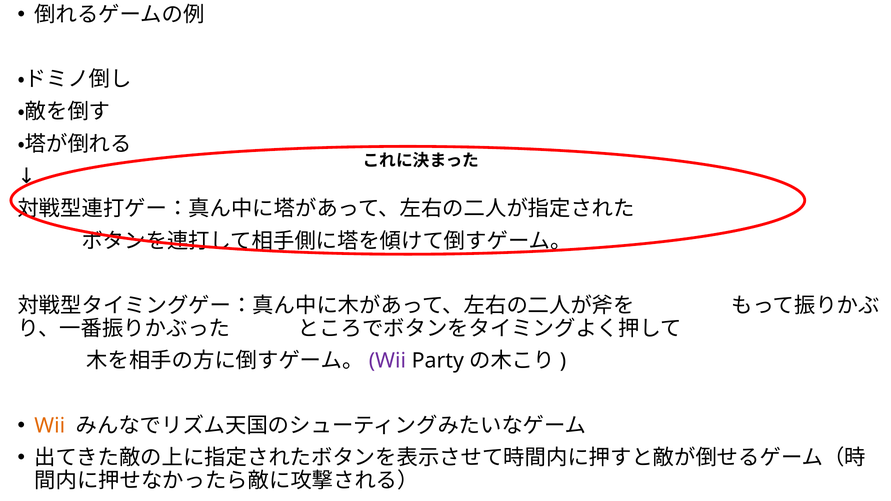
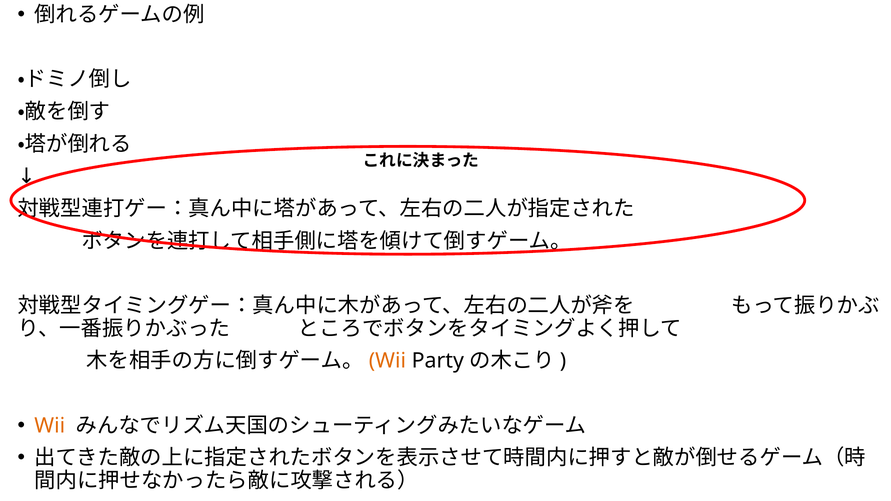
Wii colour: purple -> orange (387, 361)
